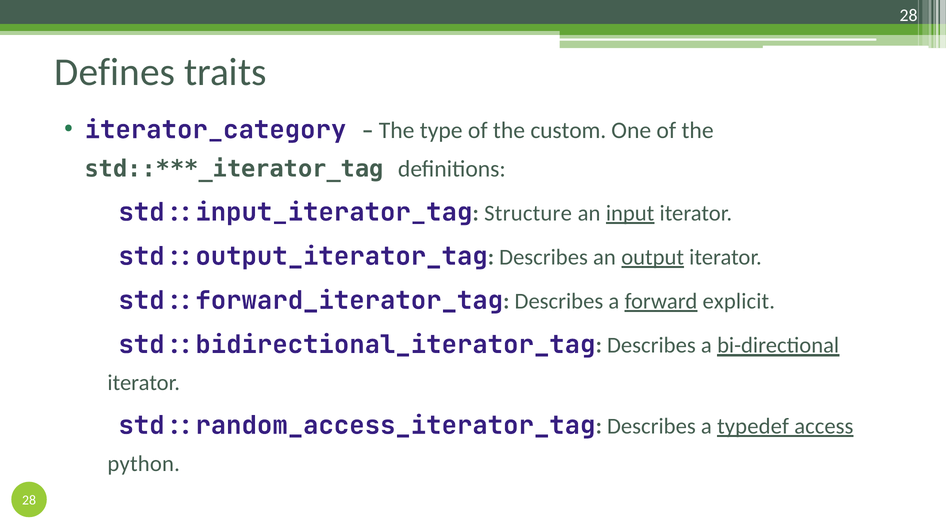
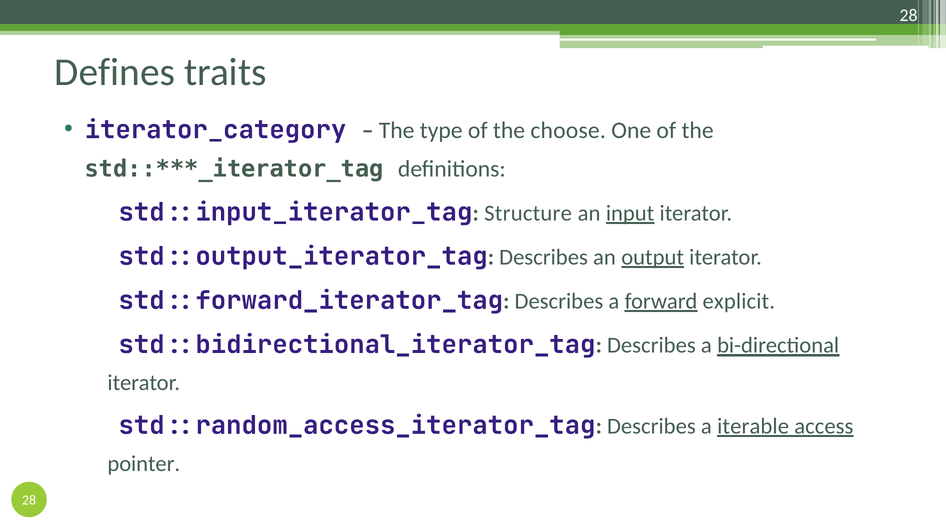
custom: custom -> choose (568, 130)
typedef: typedef -> iterable (753, 426)
python: python -> pointer (144, 464)
